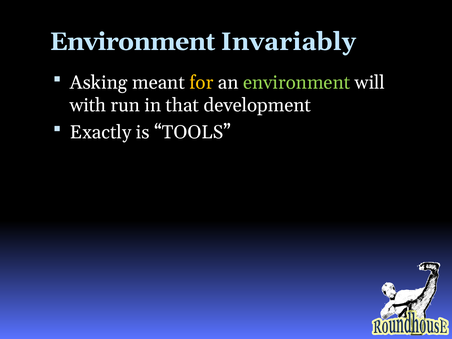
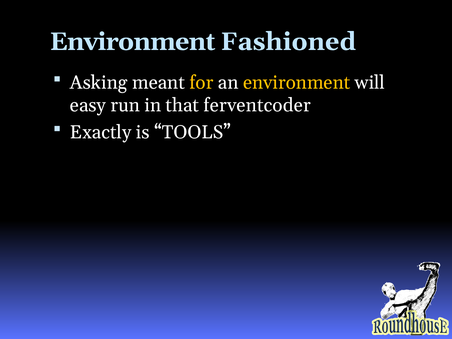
Invariably: Invariably -> Fashioned (288, 42)
environment colour: light green -> yellow (297, 83)
with: with -> easy (88, 105)
development: development -> ferventcoder (257, 105)
